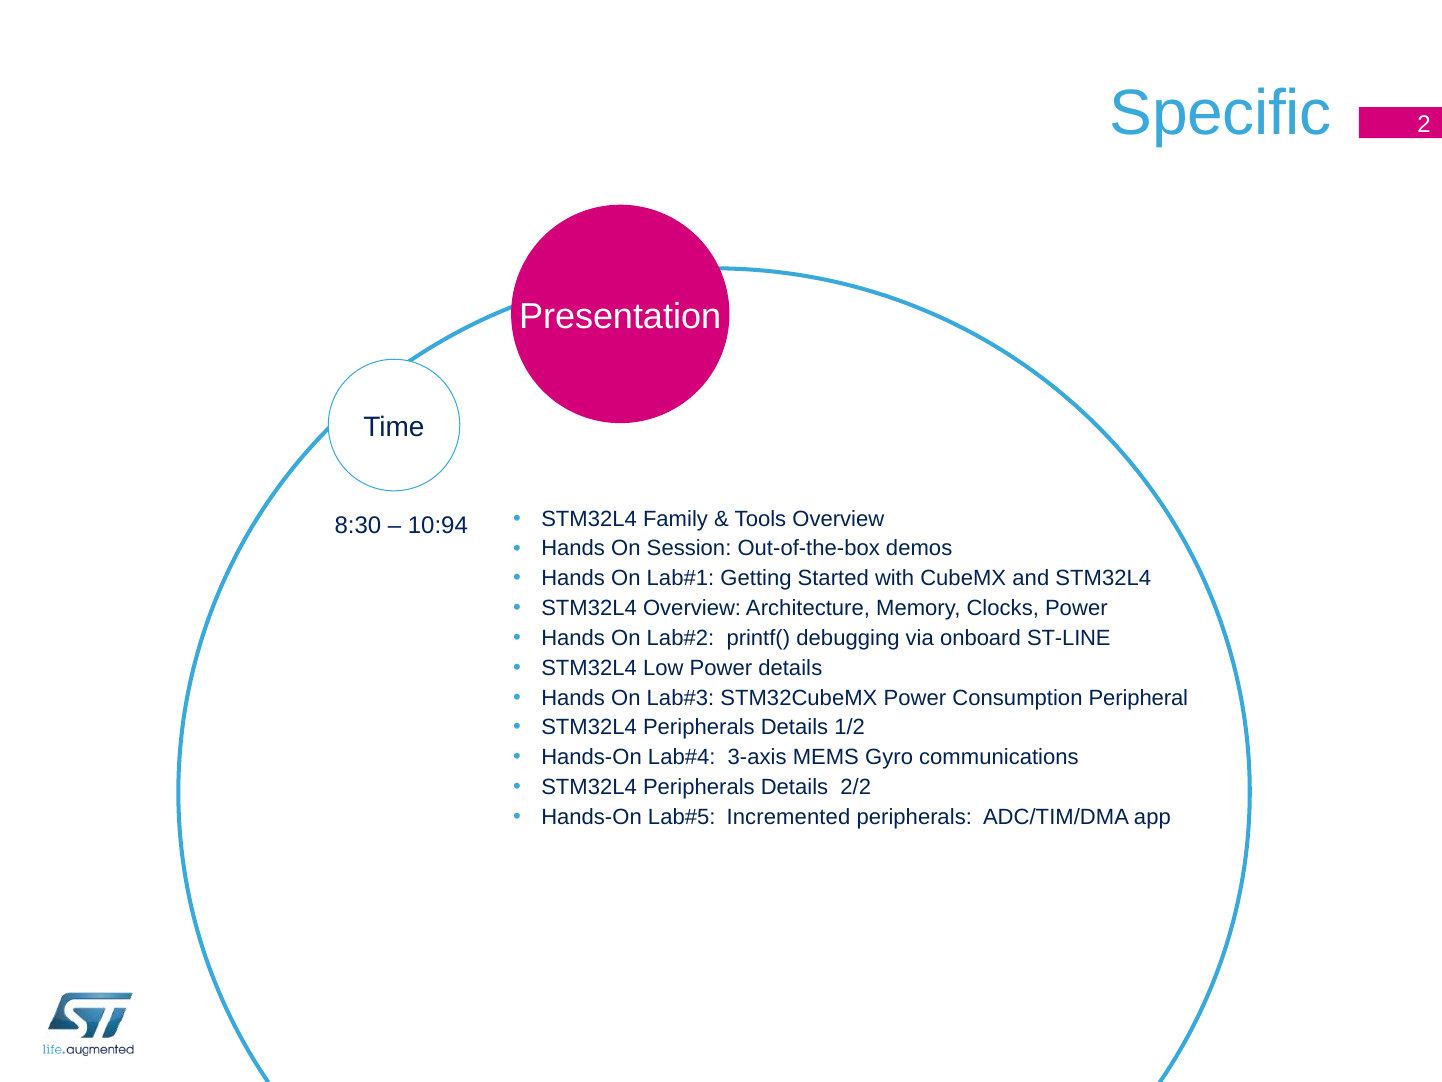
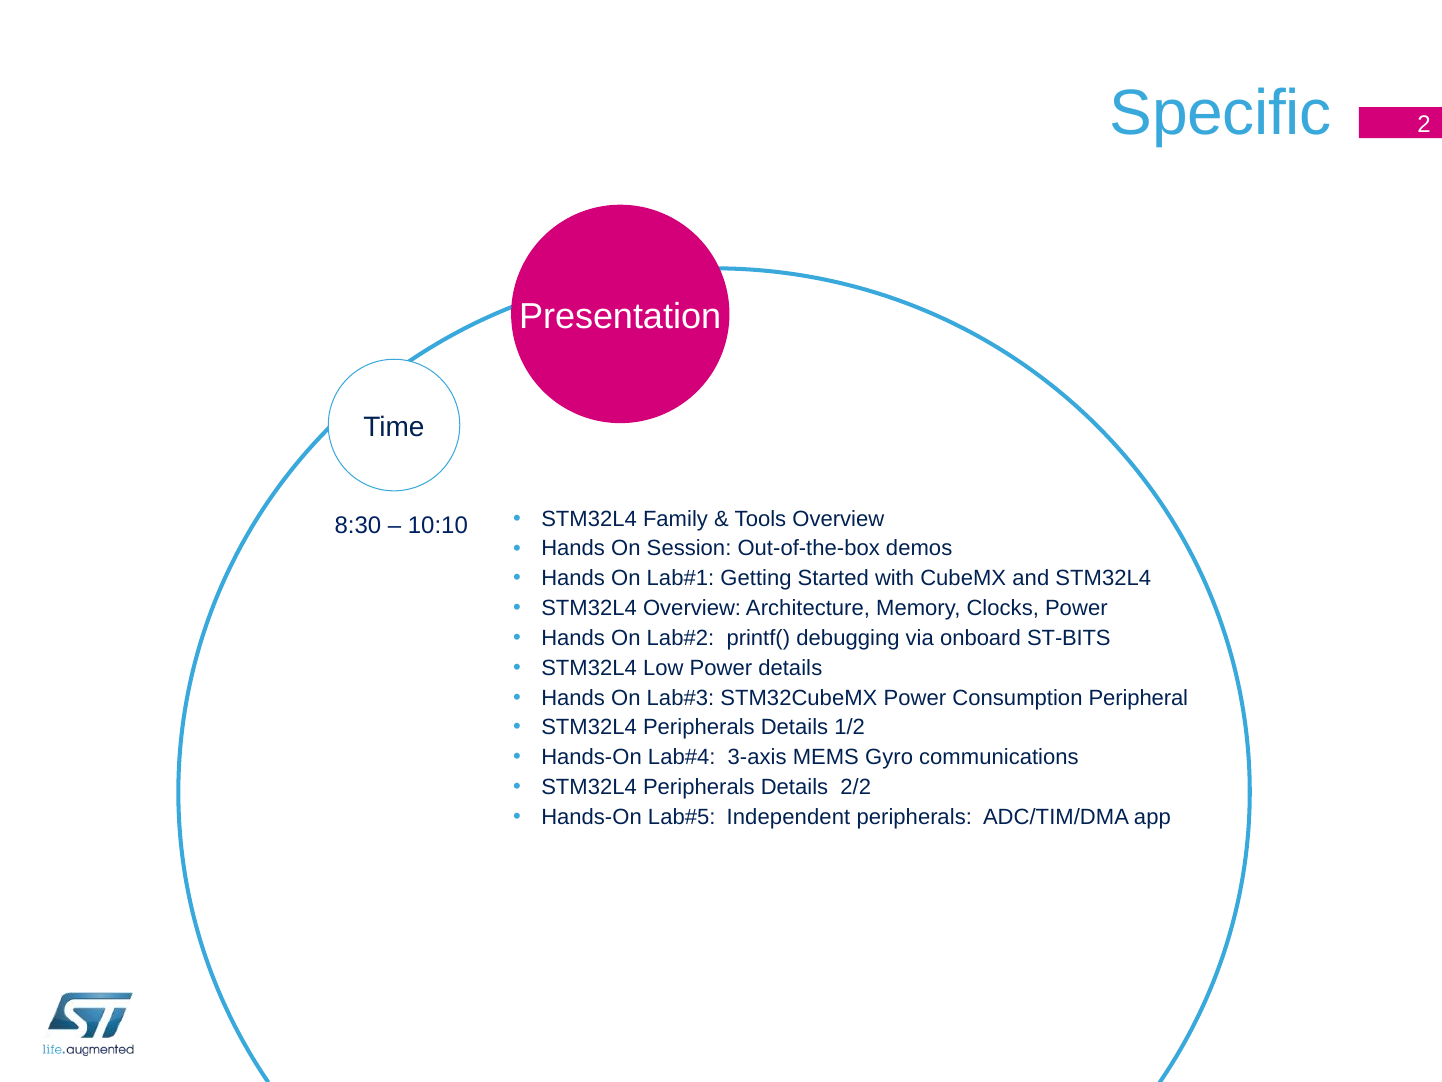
10:94: 10:94 -> 10:10 (438, 525)
ST-LINE: ST-LINE -> ST-BITS (1069, 638)
Incremented: Incremented -> Independent (788, 817)
